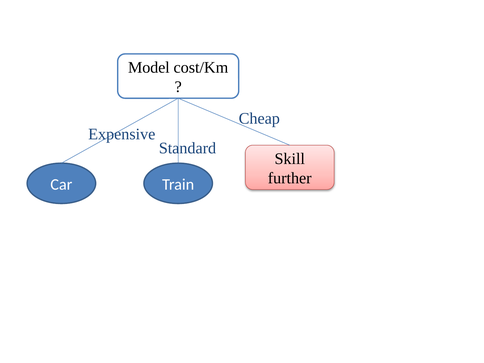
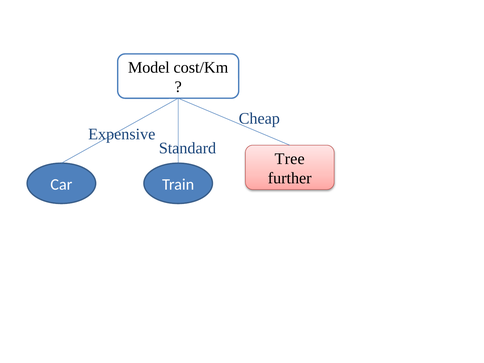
Skill: Skill -> Tree (290, 159)
